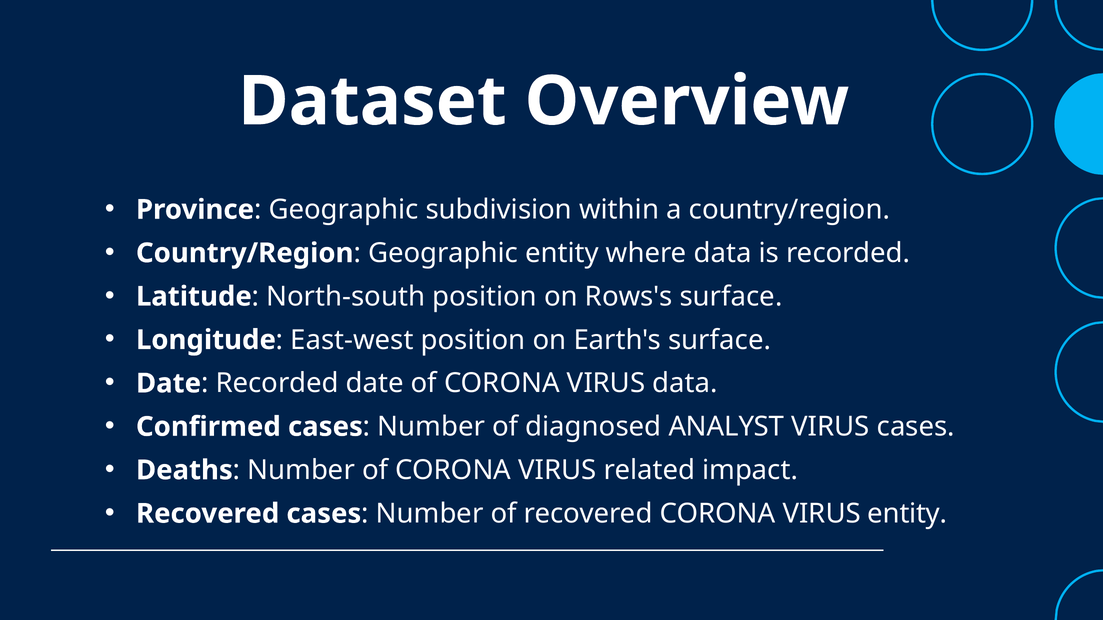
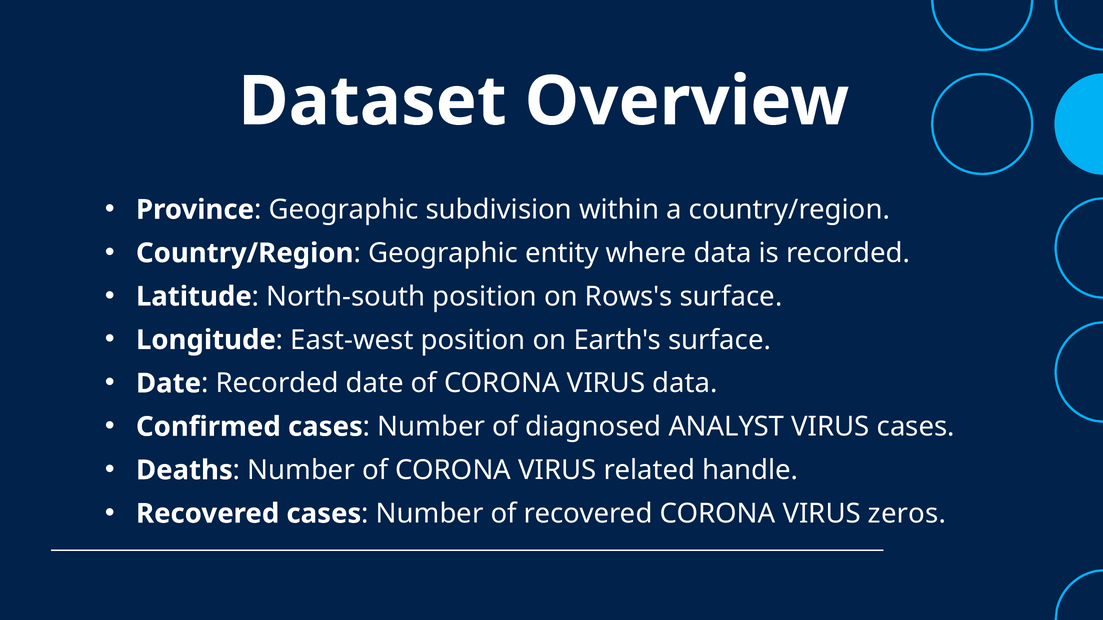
impact: impact -> handle (750, 471)
VIRUS entity: entity -> zeros (907, 514)
